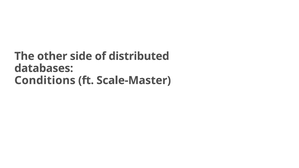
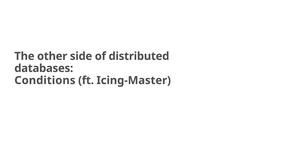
Scale-Master: Scale-Master -> Icing-Master (134, 80)
